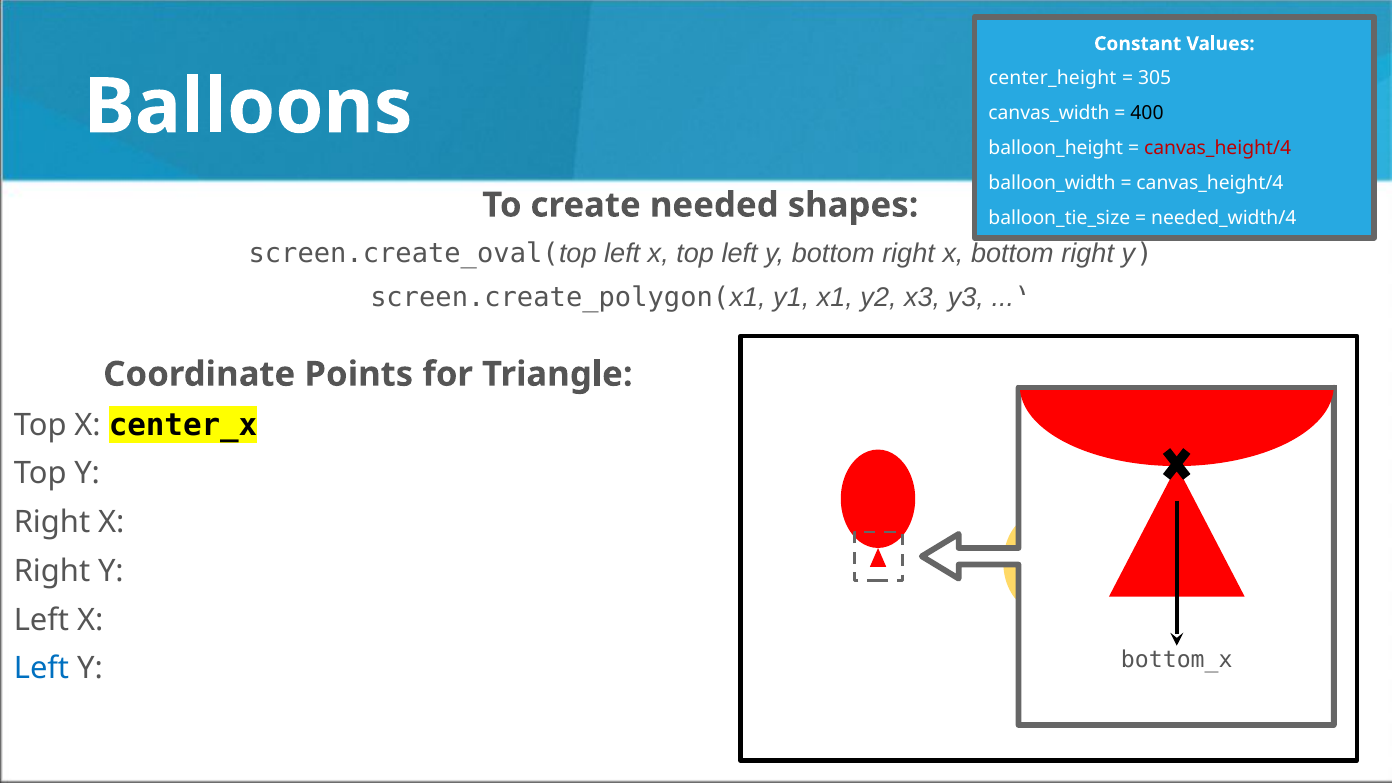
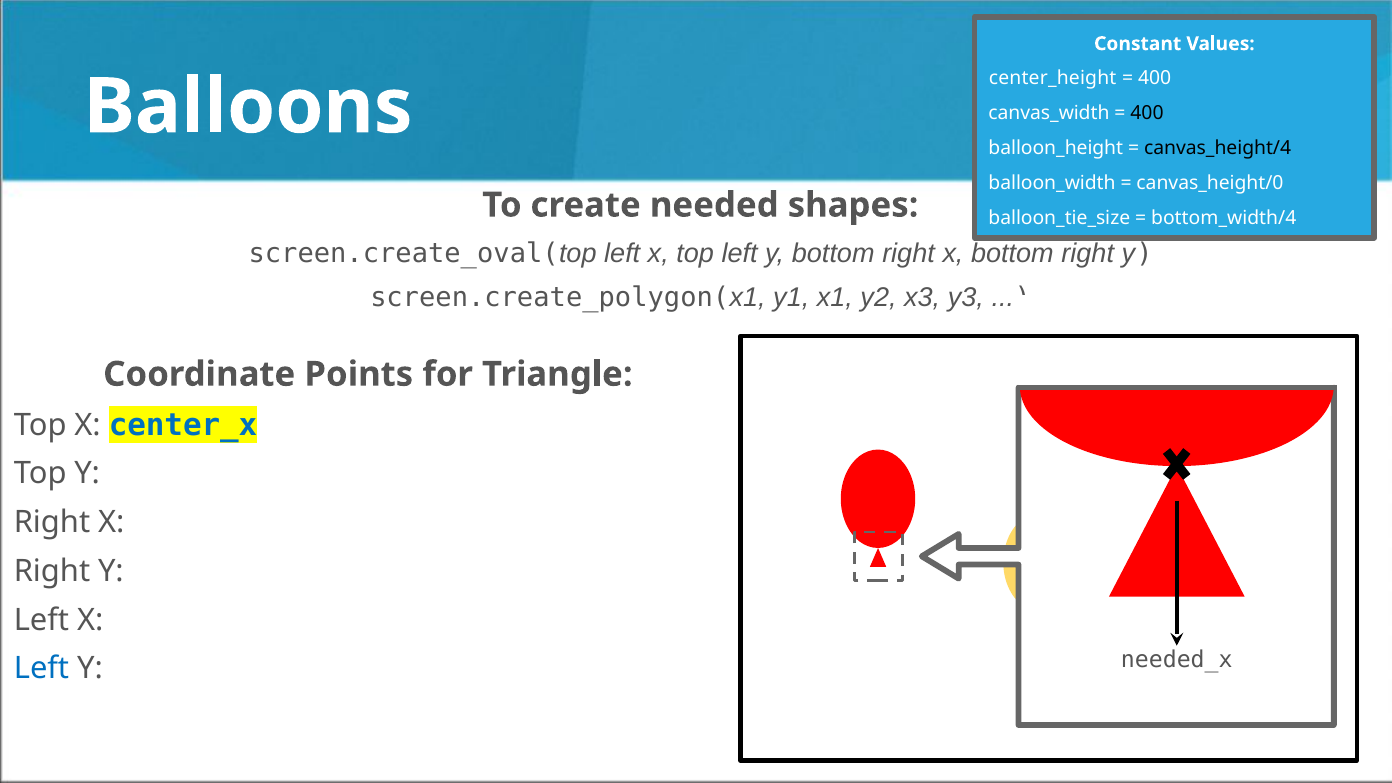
305: 305 -> 400 (1155, 79)
canvas_height/4 colour: red -> black (1218, 148)
canvas_height/4: canvas_height/4 -> canvas_height/0 (1210, 183)
needed_width/4: needed_width/4 -> bottom_width/4 (1224, 218)
center_x colour: black -> blue (183, 425)
bottom_x: bottom_x -> needed_x (1177, 660)
